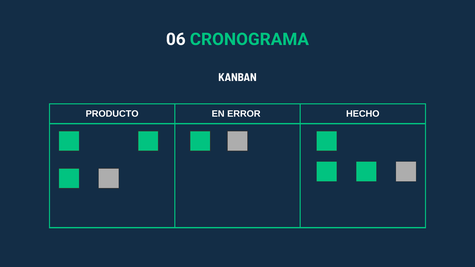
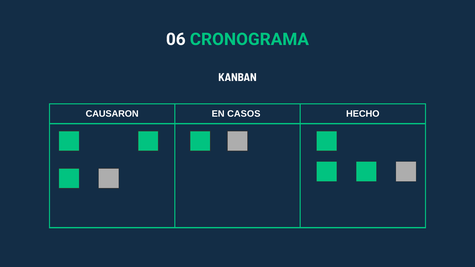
PRODUCTO: PRODUCTO -> CAUSARON (112, 114)
ERROR: ERROR -> CASOS (244, 114)
